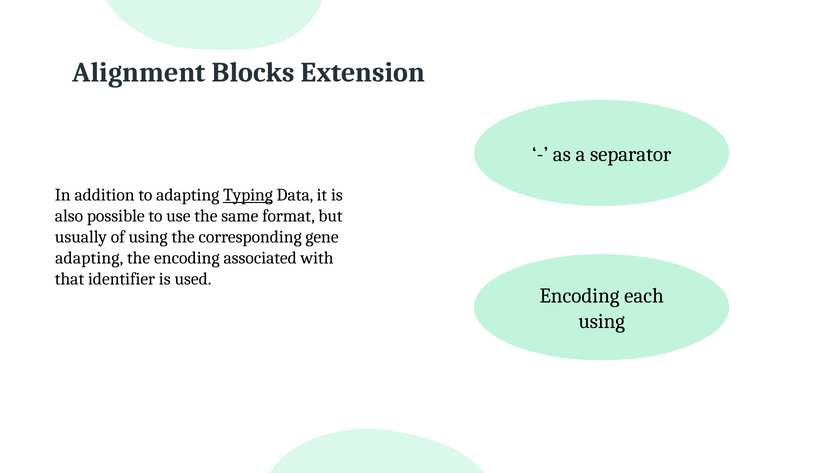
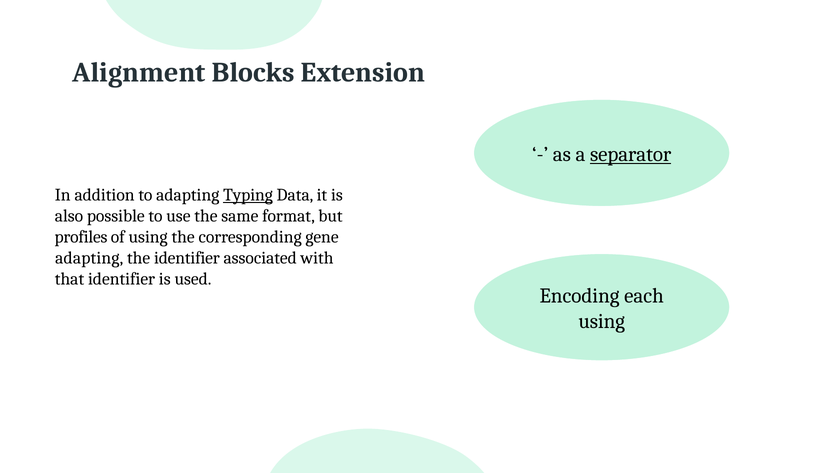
separator underline: none -> present (631, 154)
usually: usually -> profiles (81, 237)
the encoding: encoding -> identifier (187, 258)
